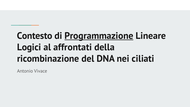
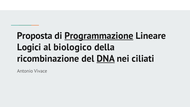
Contesto: Contesto -> Proposta (35, 36)
affrontati: affrontati -> biologico (73, 47)
DNA underline: none -> present (106, 59)
